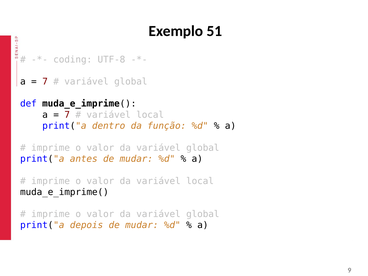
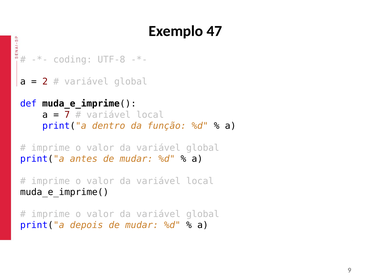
51: 51 -> 47 (214, 31)
7: 7 -> 2 (45, 82)
